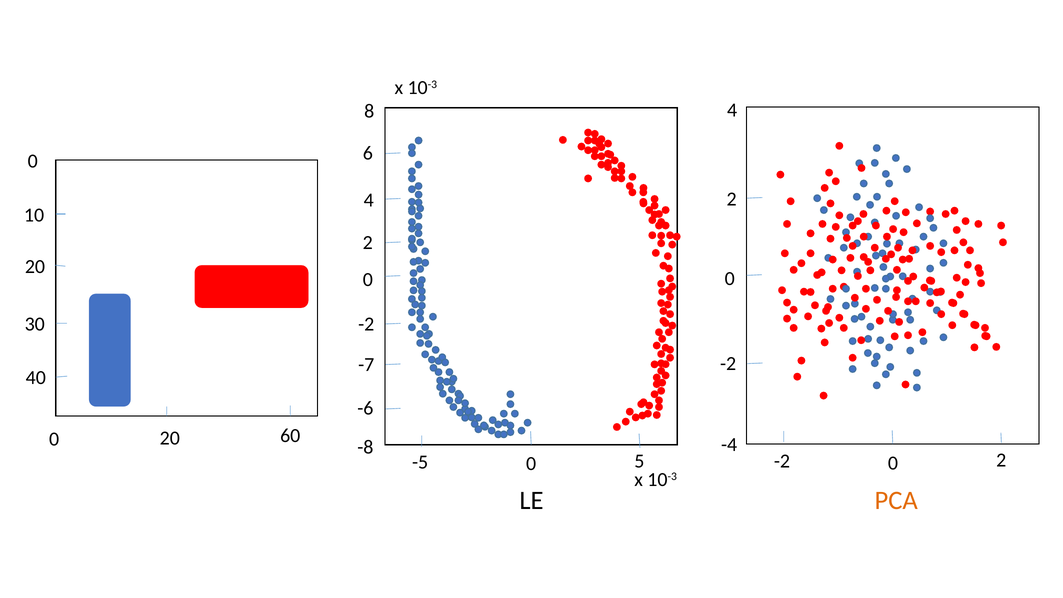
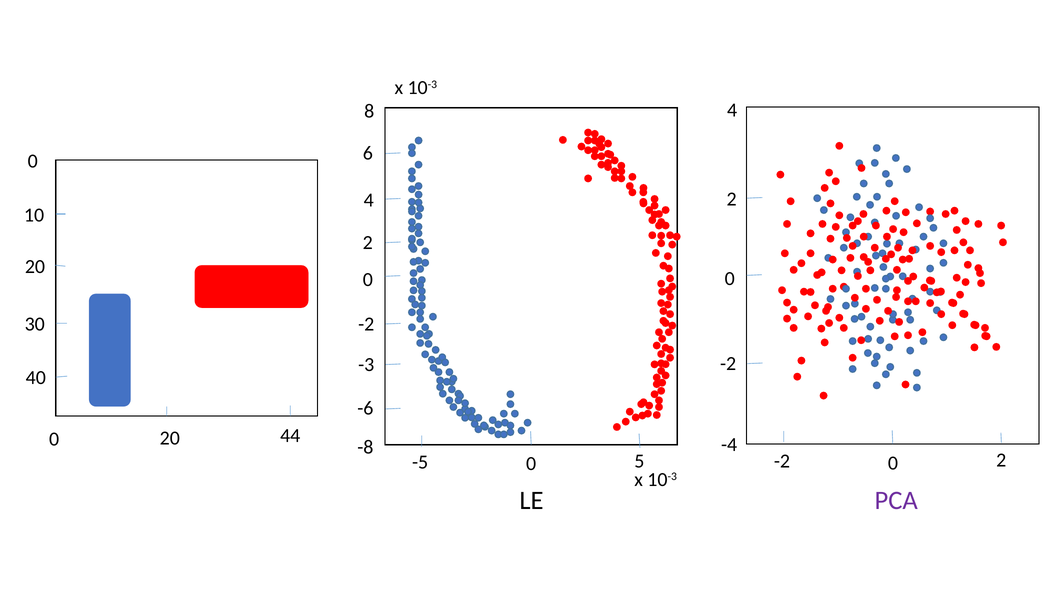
-7: -7 -> -3 (366, 364)
60: 60 -> 44 (290, 436)
PCA colour: orange -> purple (896, 500)
